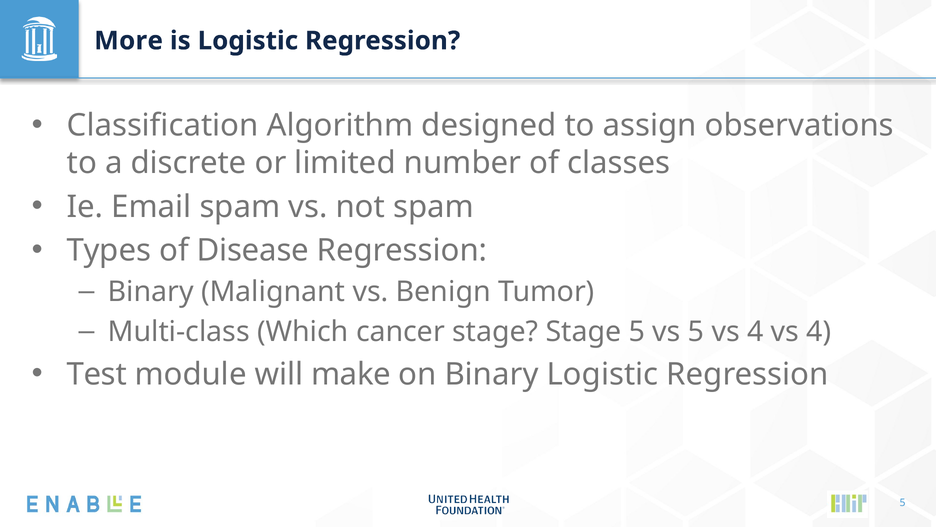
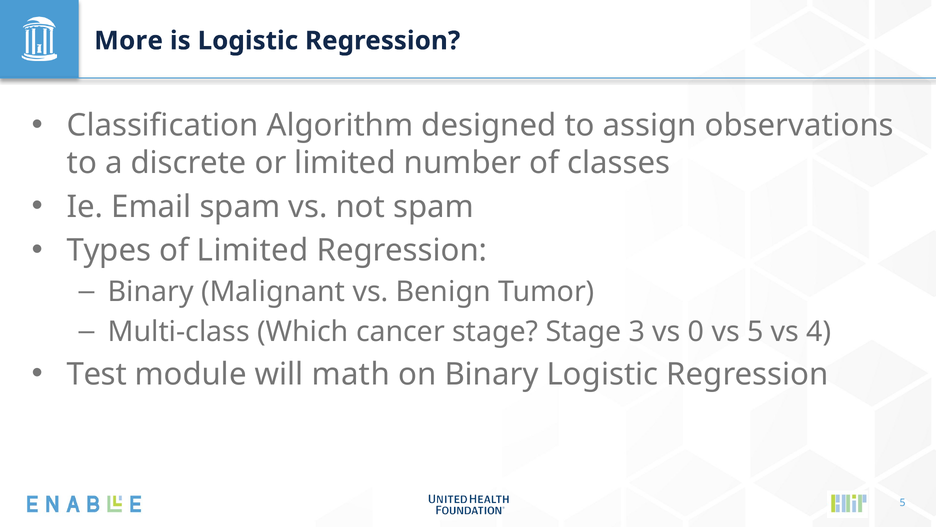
of Disease: Disease -> Limited (253, 250)
Stage 5: 5 -> 3 (637, 332)
vs 5: 5 -> 0 (696, 332)
4: 4 -> 5 (755, 332)
make: make -> math (351, 374)
